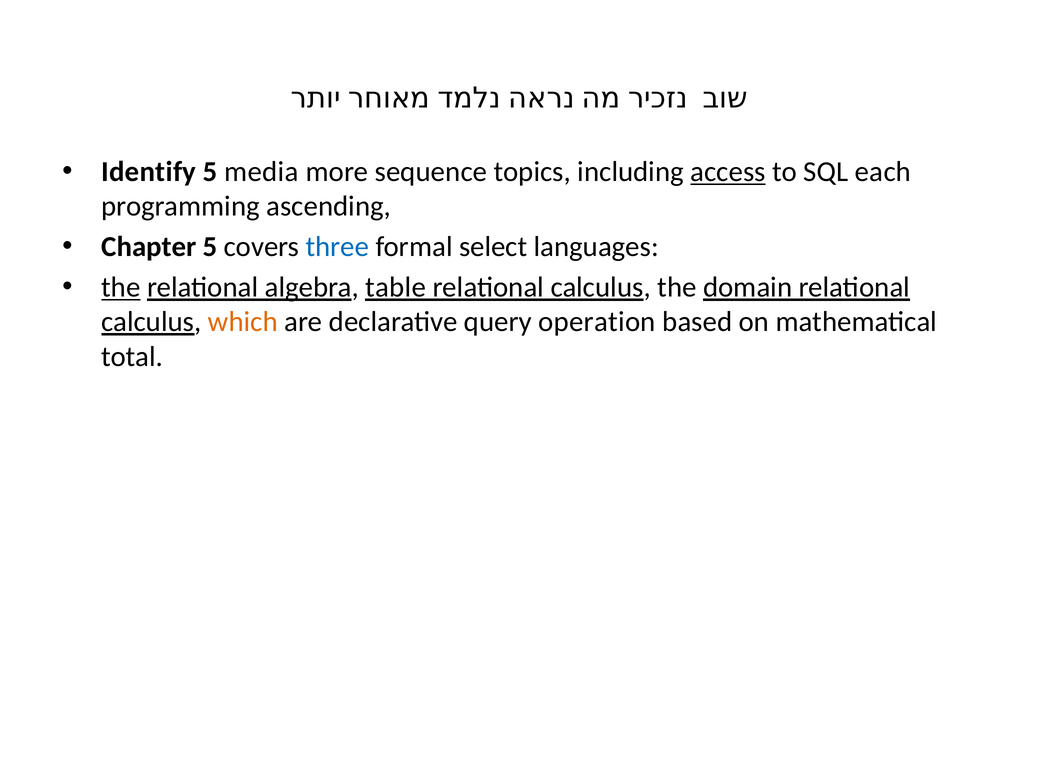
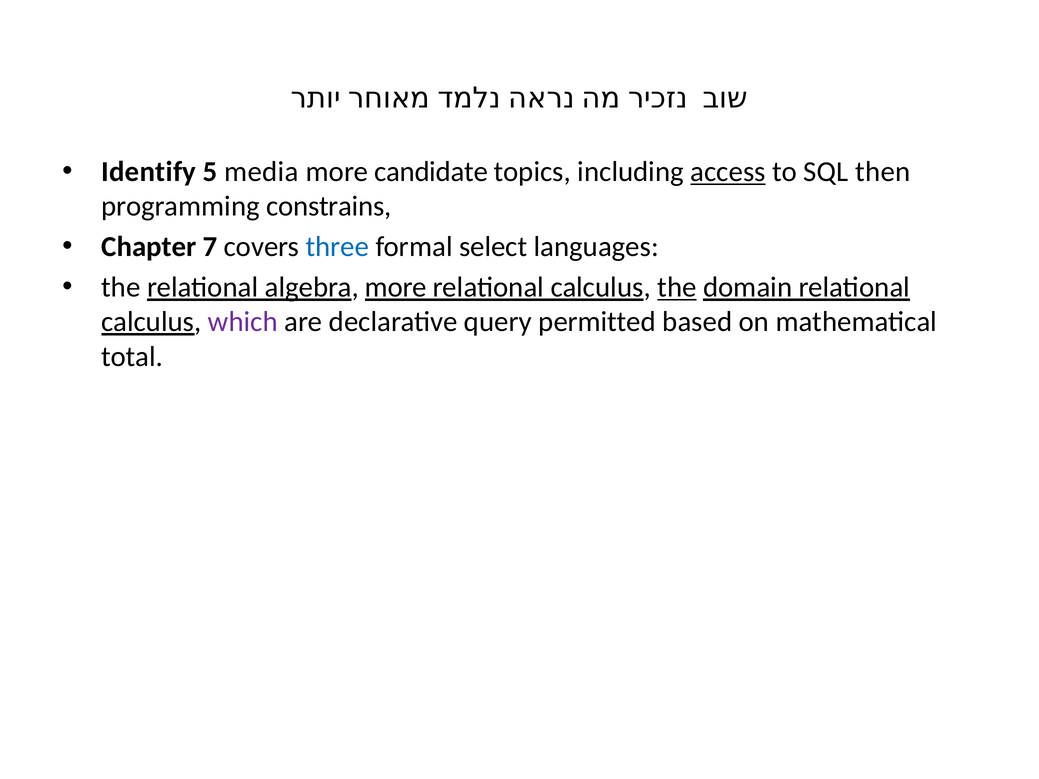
sequence: sequence -> candidate (431, 172)
each: each -> then (883, 172)
ascending: ascending -> constrains (329, 206)
Chapter 5: 5 -> 7 (210, 247)
the underline: present -> none (121, 287)
algebra table: table -> more (396, 287)
the underline: none -> present (677, 287)
which colour: orange -> purple (243, 322)
operation: operation -> permitted (597, 322)
